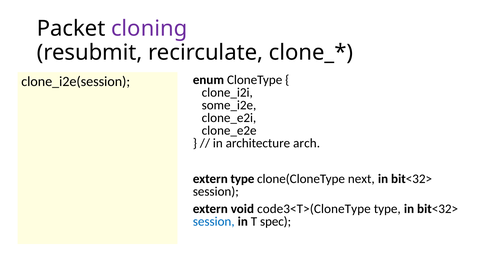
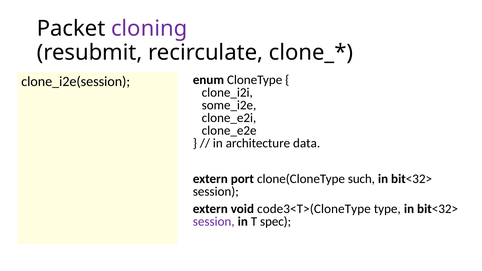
arch: arch -> data (307, 143)
extern type: type -> port (242, 179)
next: next -> such (361, 179)
session colour: blue -> purple (214, 222)
